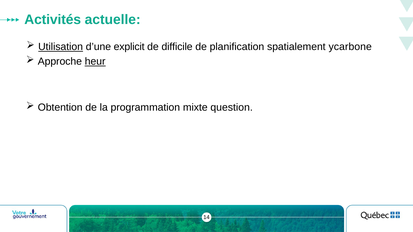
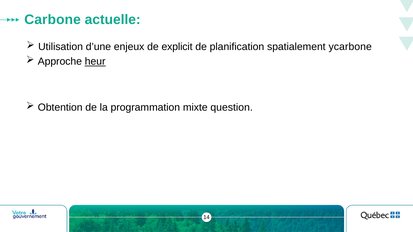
Activités: Activités -> Carbone (53, 19)
Utilisation underline: present -> none (61, 47)
explicit: explicit -> enjeux (129, 47)
difficile: difficile -> explicit (177, 47)
